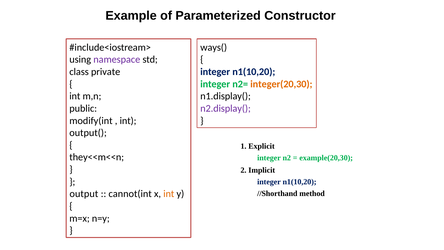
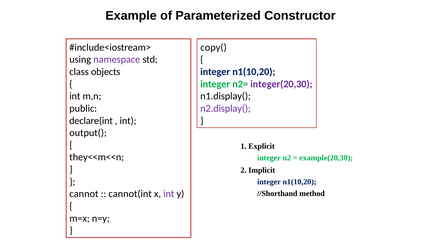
ways(: ways( -> copy( (214, 47)
private: private -> objects (106, 72)
integer(20,30 colour: orange -> purple (281, 84)
modify(int: modify(int -> declare(int (91, 121)
output: output -> cannot (84, 194)
int colour: orange -> purple (169, 194)
